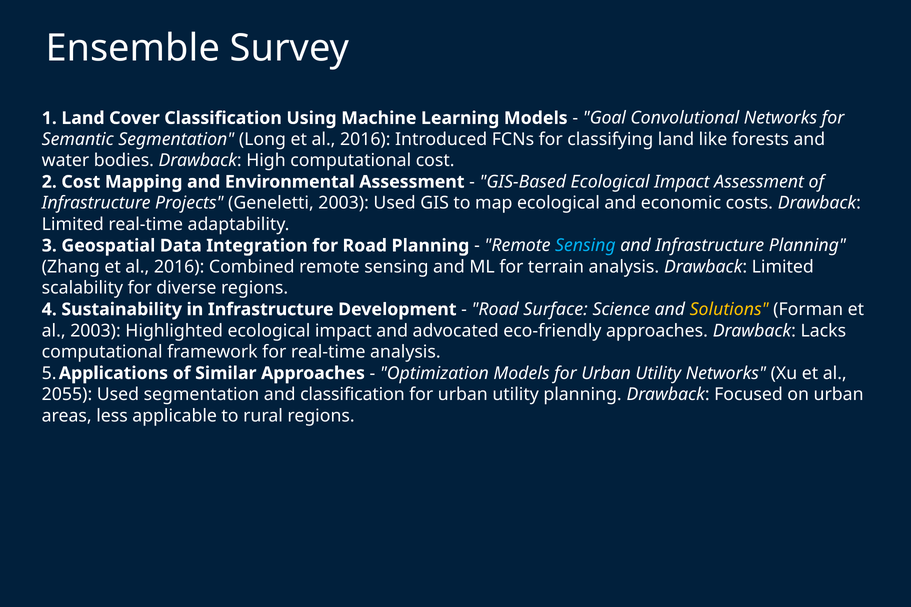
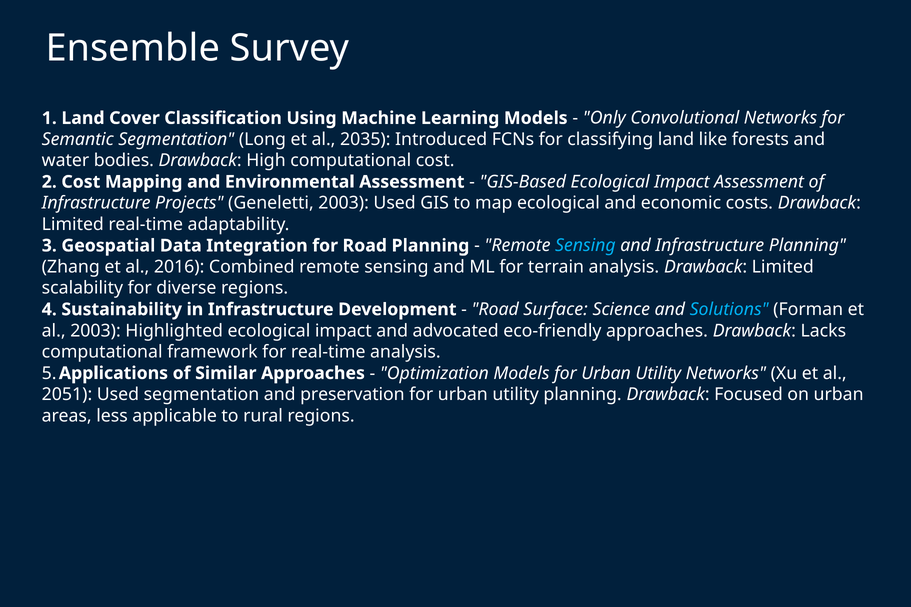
Goal: Goal -> Only (604, 118)
Long et al 2016: 2016 -> 2035 (365, 139)
Solutions colour: yellow -> light blue (729, 310)
2055: 2055 -> 2051 (67, 395)
and classification: classification -> preservation (352, 395)
